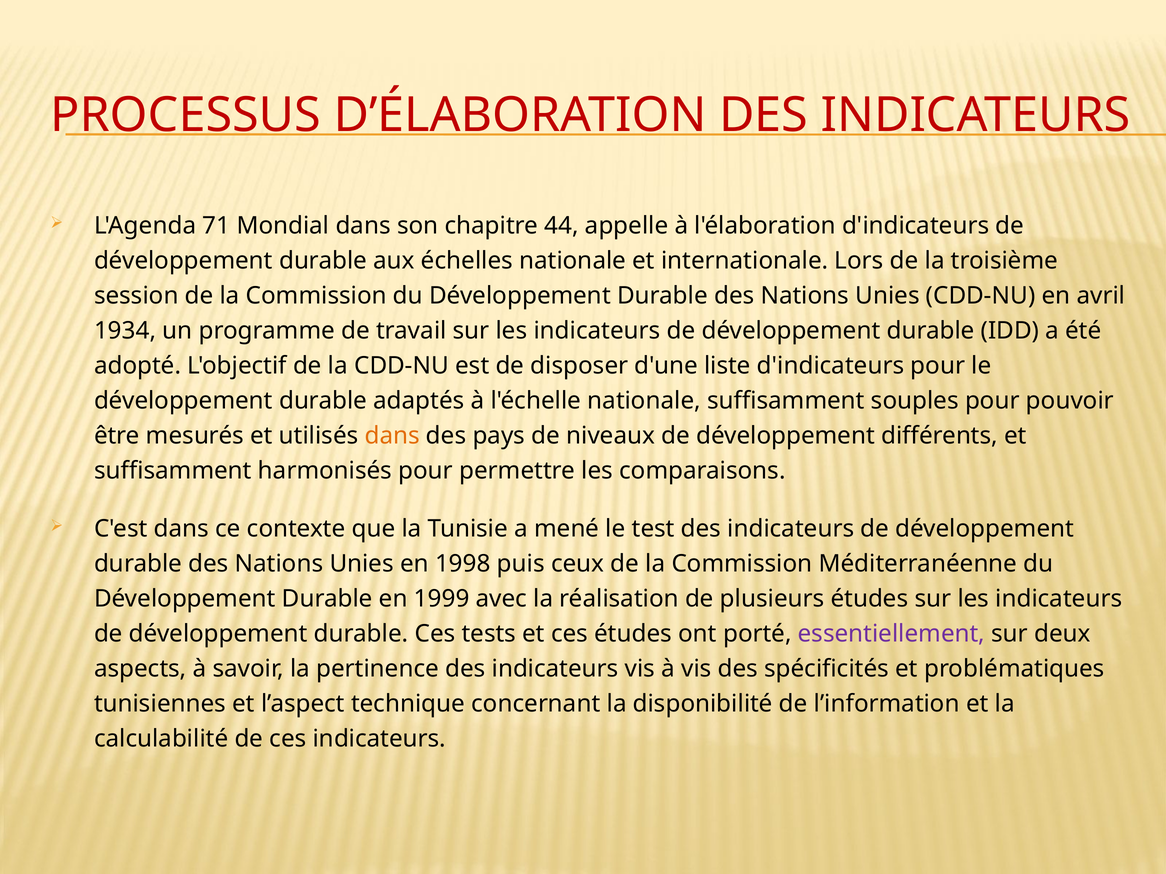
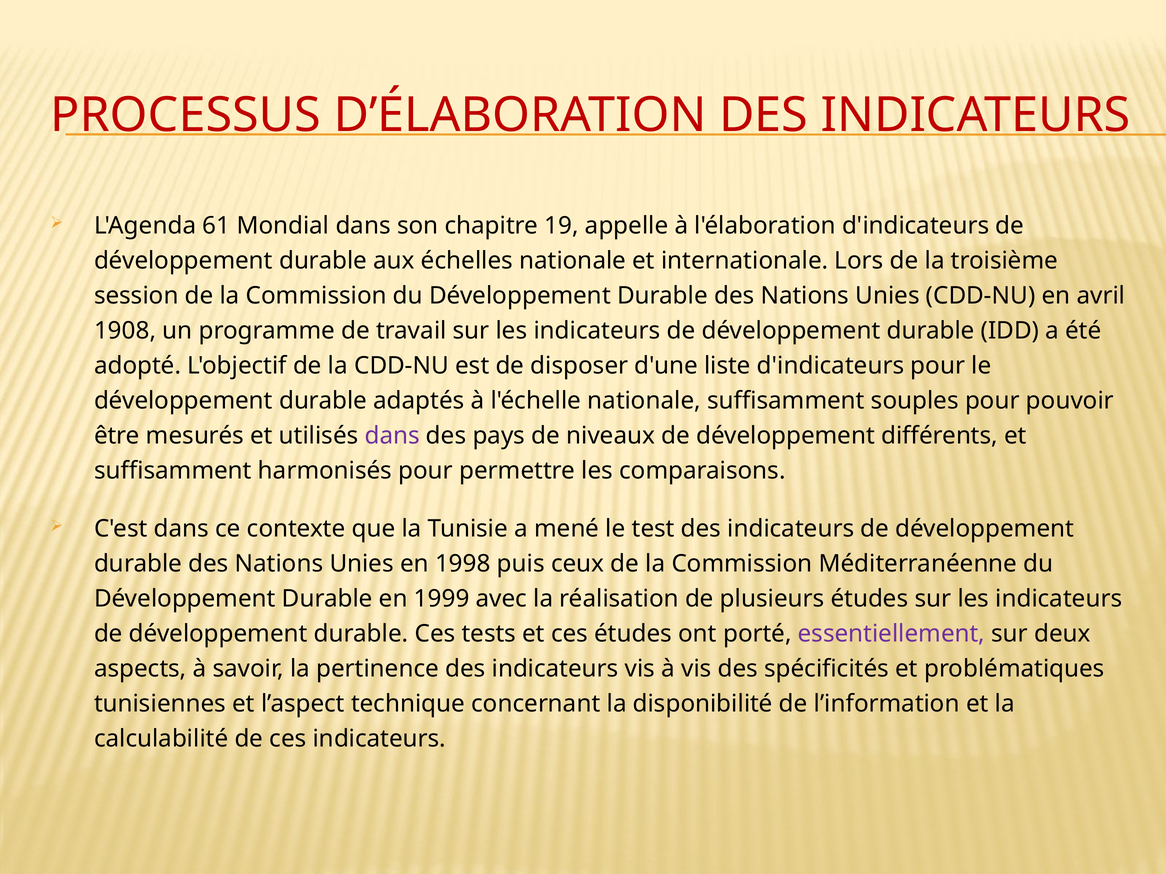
71: 71 -> 61 (216, 226)
44: 44 -> 19 (562, 226)
1934: 1934 -> 1908 (125, 331)
dans colour: orange -> purple (392, 436)
